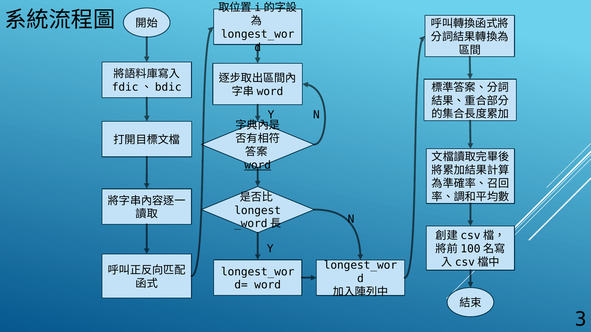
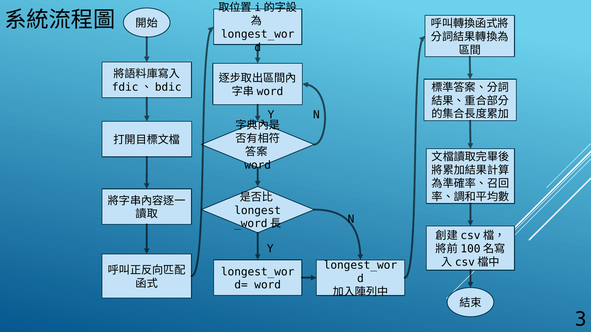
word underline: present -> none (258, 165)
